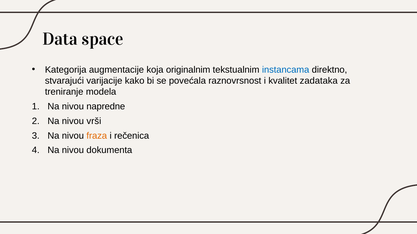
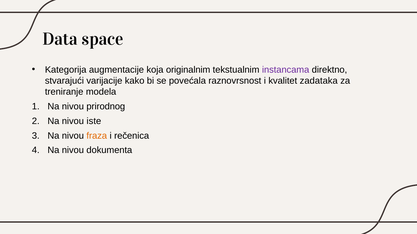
instancama colour: blue -> purple (286, 70)
napredne: napredne -> prirodnog (106, 107)
vrši: vrši -> iste (94, 121)
